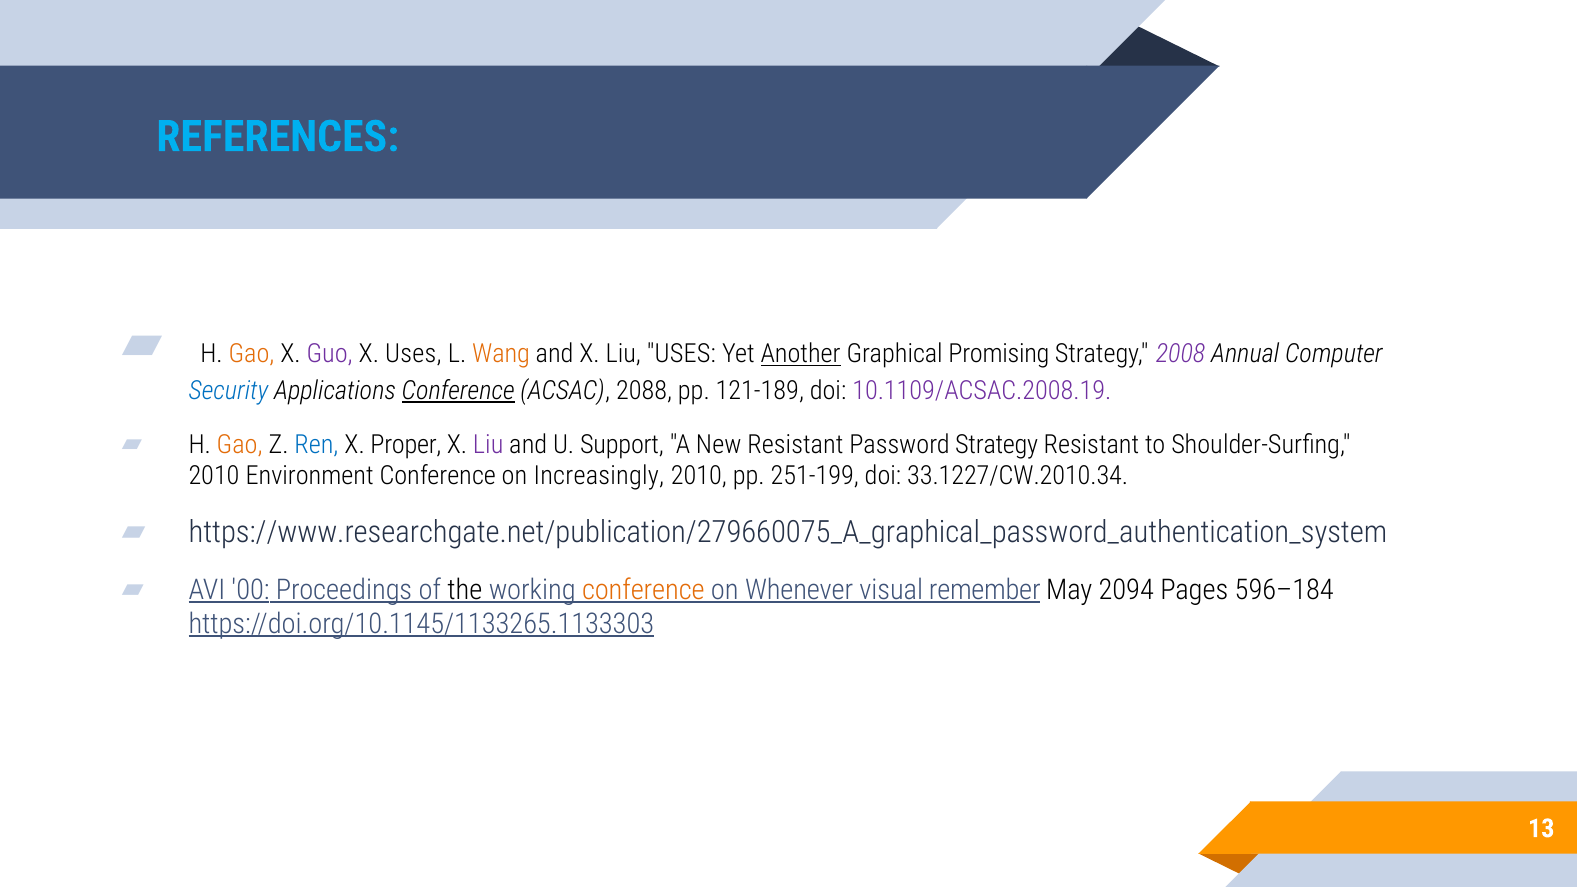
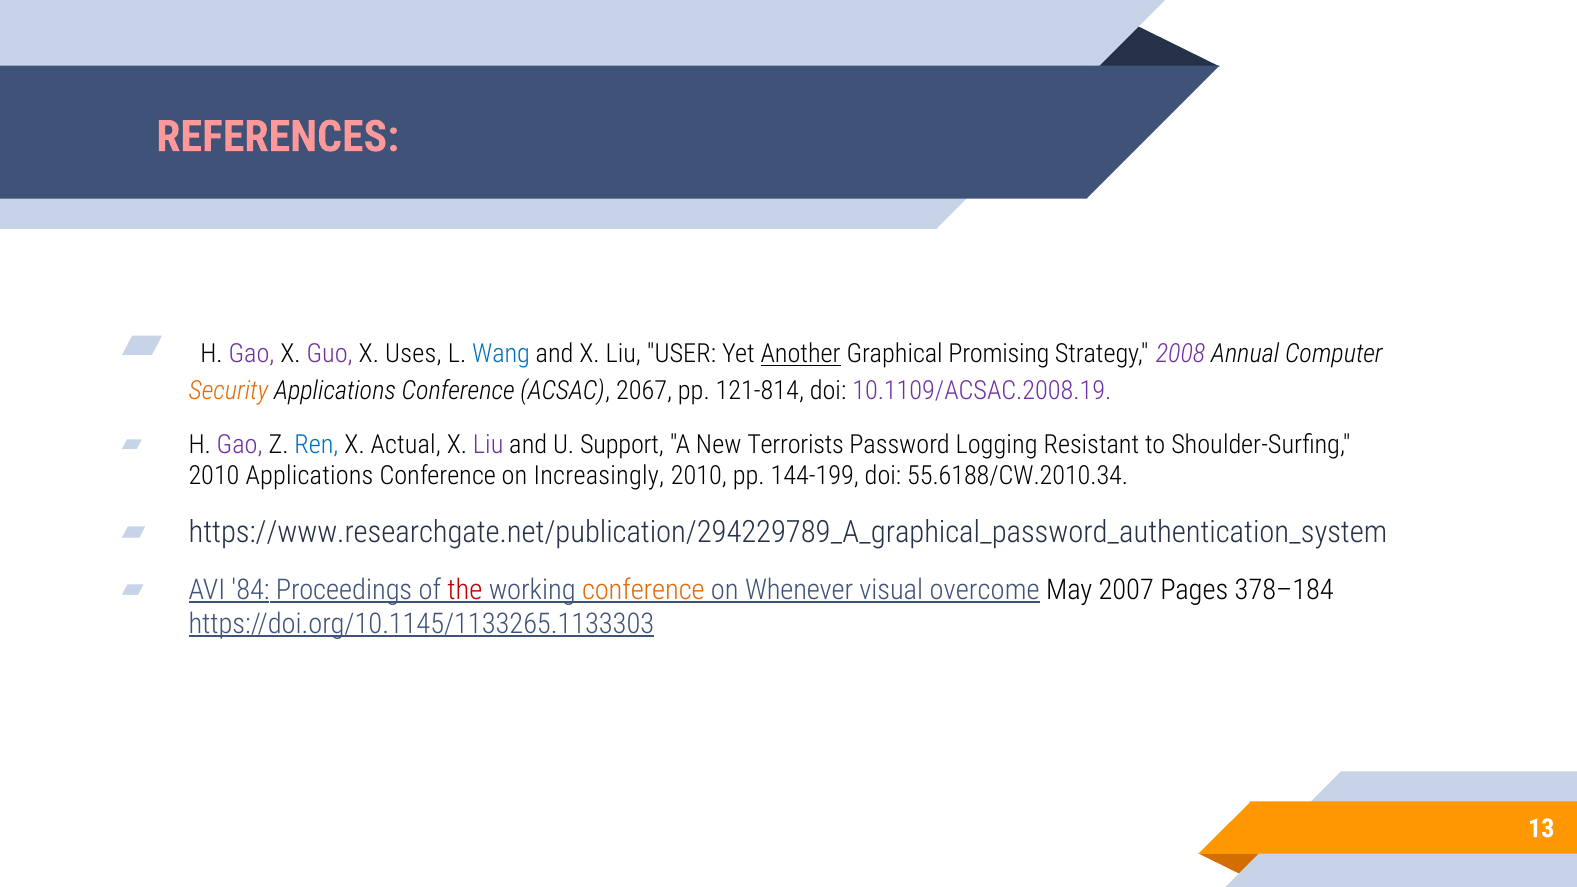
REFERENCES colour: light blue -> pink (278, 137)
Gao colour: orange -> purple (252, 354)
Wang colour: orange -> blue (501, 354)
Liu USES: USES -> USER (682, 354)
Security colour: blue -> orange (228, 391)
Conference underline: present -> none (458, 391)
2088: 2088 -> 2067 (644, 391)
121-189: 121-189 -> 121-814 (760, 391)
Gao colour: orange -> purple (240, 444)
Proper: Proper -> Actual (406, 444)
New Resistant: Resistant -> Terrorists (796, 444)
Password Strategy: Strategy -> Logging (997, 444)
2010 Environment: Environment -> Applications (310, 476)
251-199: 251-199 -> 144-199 (815, 476)
33.1227/CW.2010.34: 33.1227/CW.2010.34 -> 55.6188/CW.2010.34 (1018, 476)
https://www.researchgate.net/publication/279660075_A_graphical_password_authentication_system: https://www.researchgate.net/publication/279660075_A_graphical_password_authentication_system -> https://www.researchgate.net/publication/294229789_A_graphical_password_authentication_system (788, 532)
00: 00 -> 84 (251, 590)
the colour: black -> red (465, 590)
remember: remember -> overcome (985, 590)
2094: 2094 -> 2007 (1126, 590)
596–184: 596–184 -> 378–184 (1284, 590)
